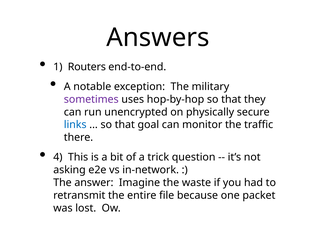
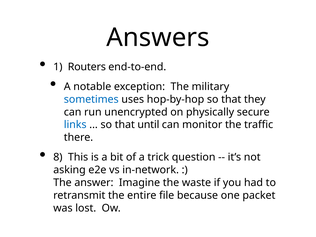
sometimes colour: purple -> blue (91, 99)
goal: goal -> until (148, 125)
4: 4 -> 8 (58, 157)
